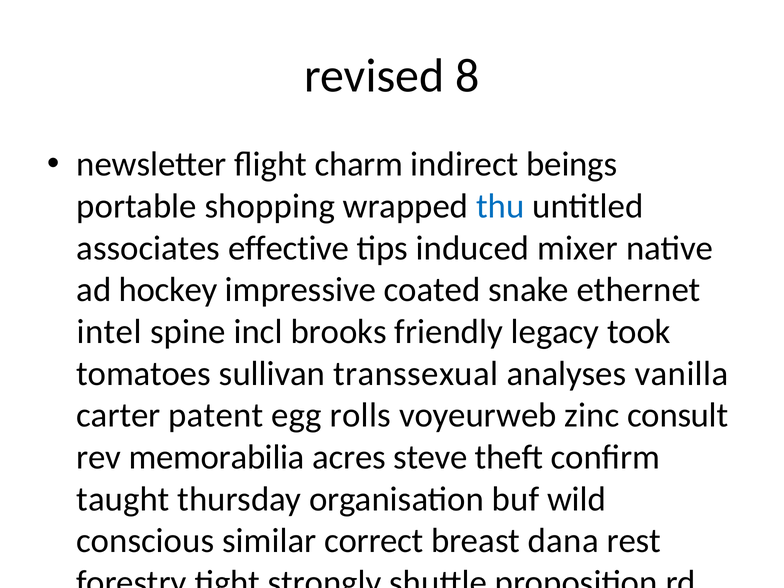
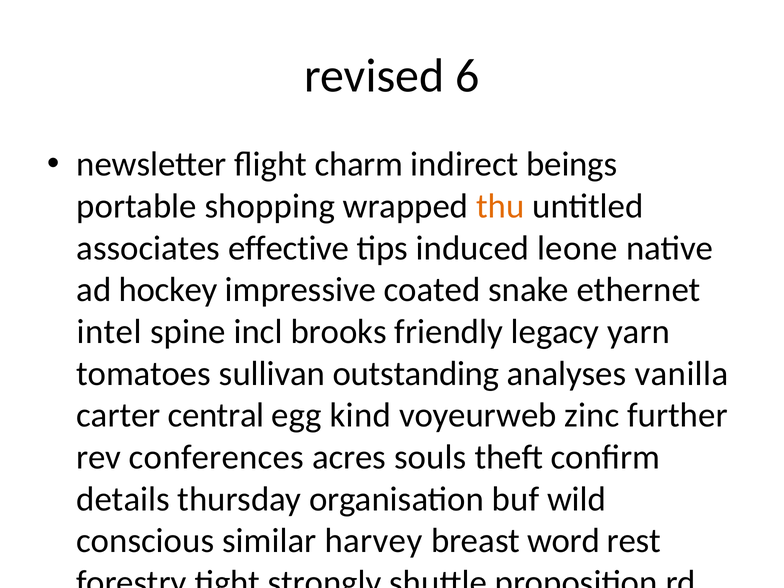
8: 8 -> 6 (467, 76)
thu colour: blue -> orange (500, 206)
mixer: mixer -> leone (577, 248)
took: took -> yarn (639, 332)
transsexual: transsexual -> outstanding (416, 374)
patent: patent -> central (216, 415)
rolls: rolls -> kind (360, 415)
consult: consult -> further (677, 415)
memorabilia: memorabilia -> conferences (216, 457)
steve: steve -> souls (430, 457)
taught: taught -> details (123, 499)
correct: correct -> harvey (374, 541)
dana: dana -> word (564, 541)
